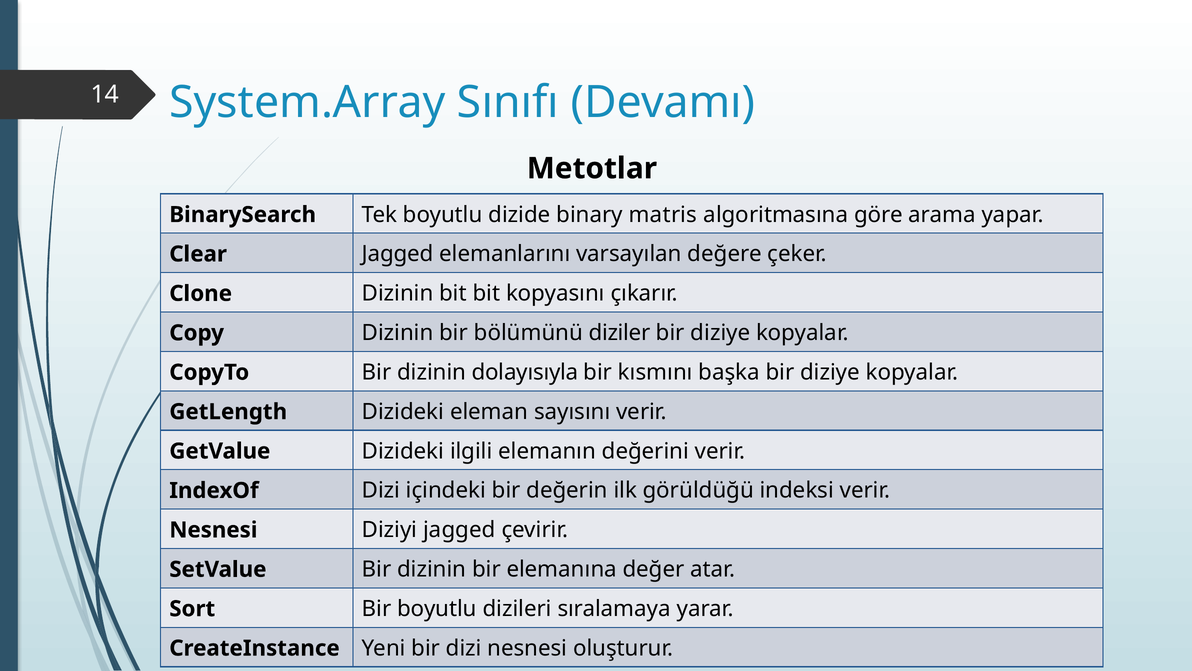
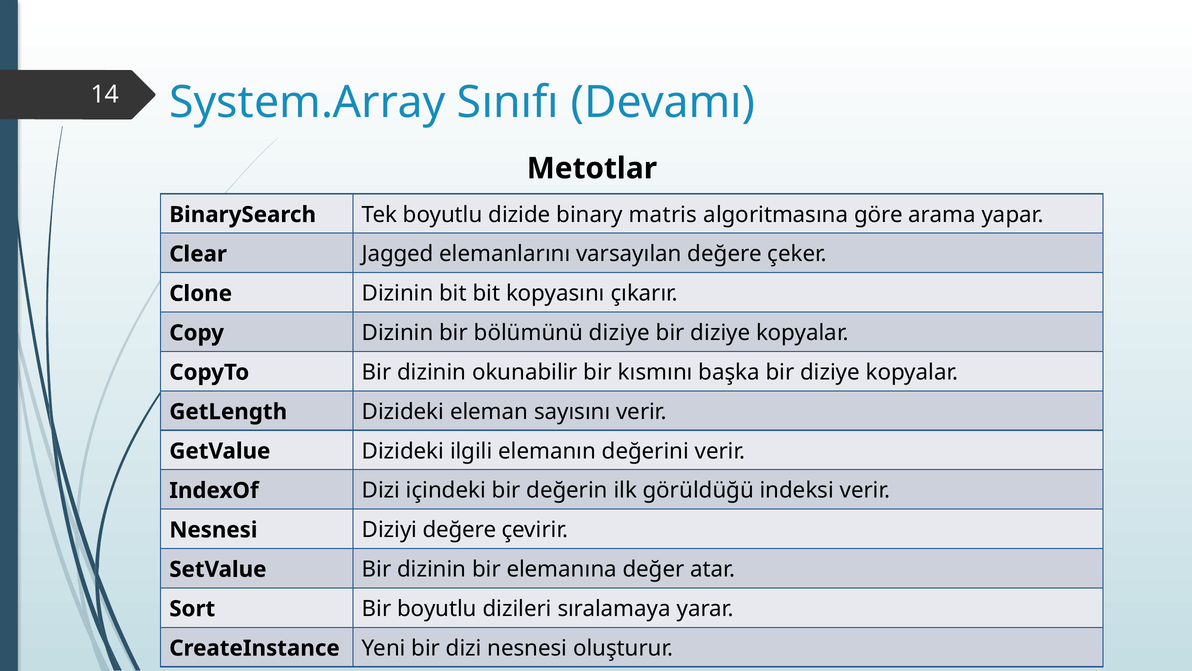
bölümünü diziler: diziler -> diziye (619, 333)
dolayısıyla: dolayısıyla -> okunabilir (525, 372)
Diziyi jagged: jagged -> değere (460, 530)
